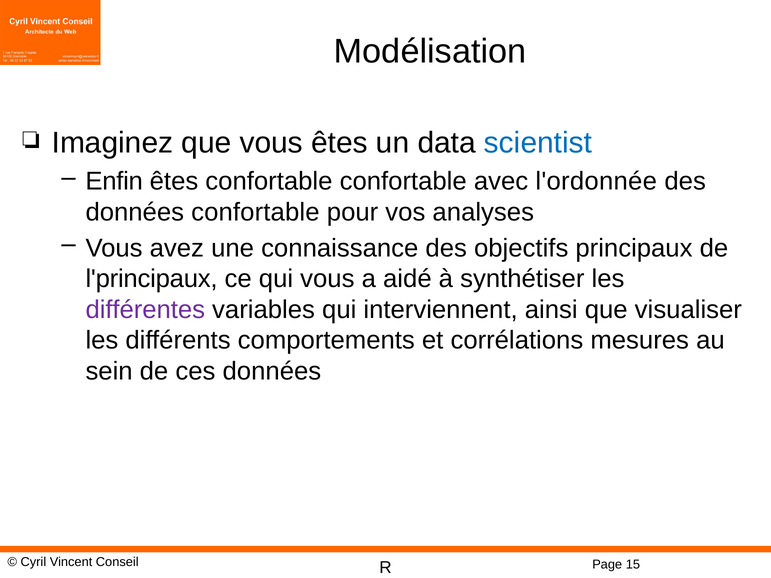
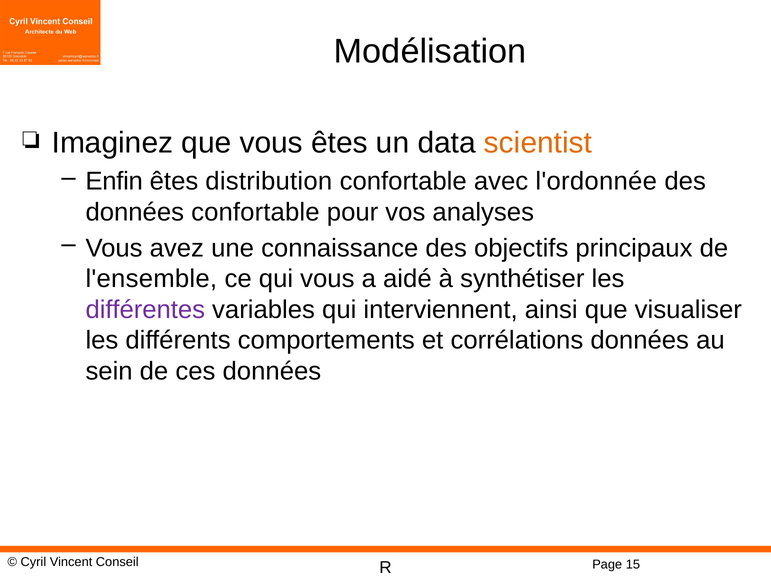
scientist colour: blue -> orange (538, 143)
êtes confortable: confortable -> distribution (269, 181)
l'principaux: l'principaux -> l'ensemble (151, 279)
corrélations mesures: mesures -> données (640, 341)
